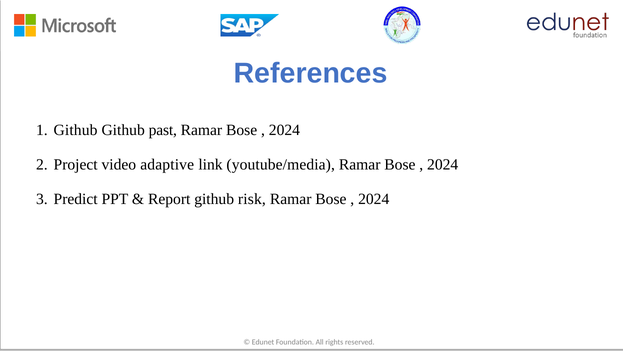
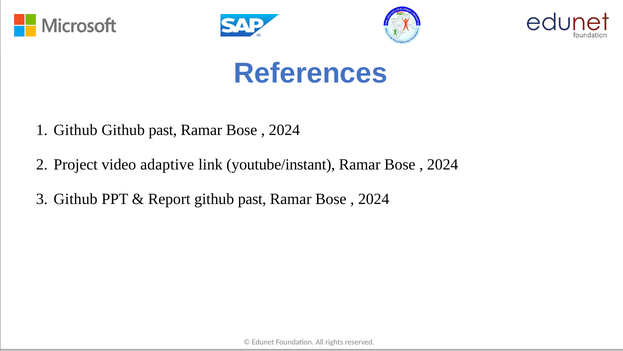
youtube/media: youtube/media -> youtube/instant (281, 164)
Predict: Predict -> Github (76, 199)
Report github risk: risk -> past (252, 199)
